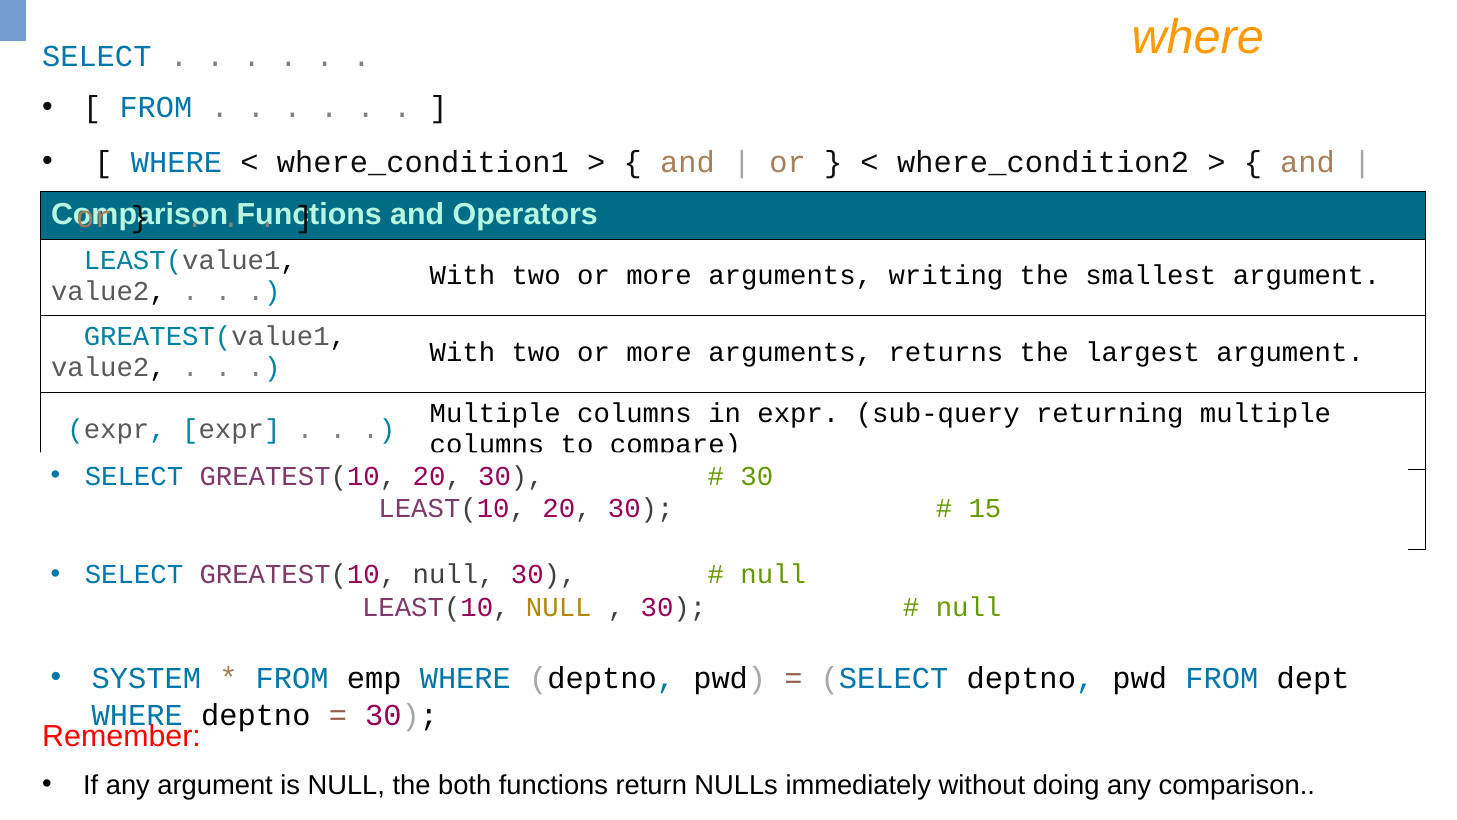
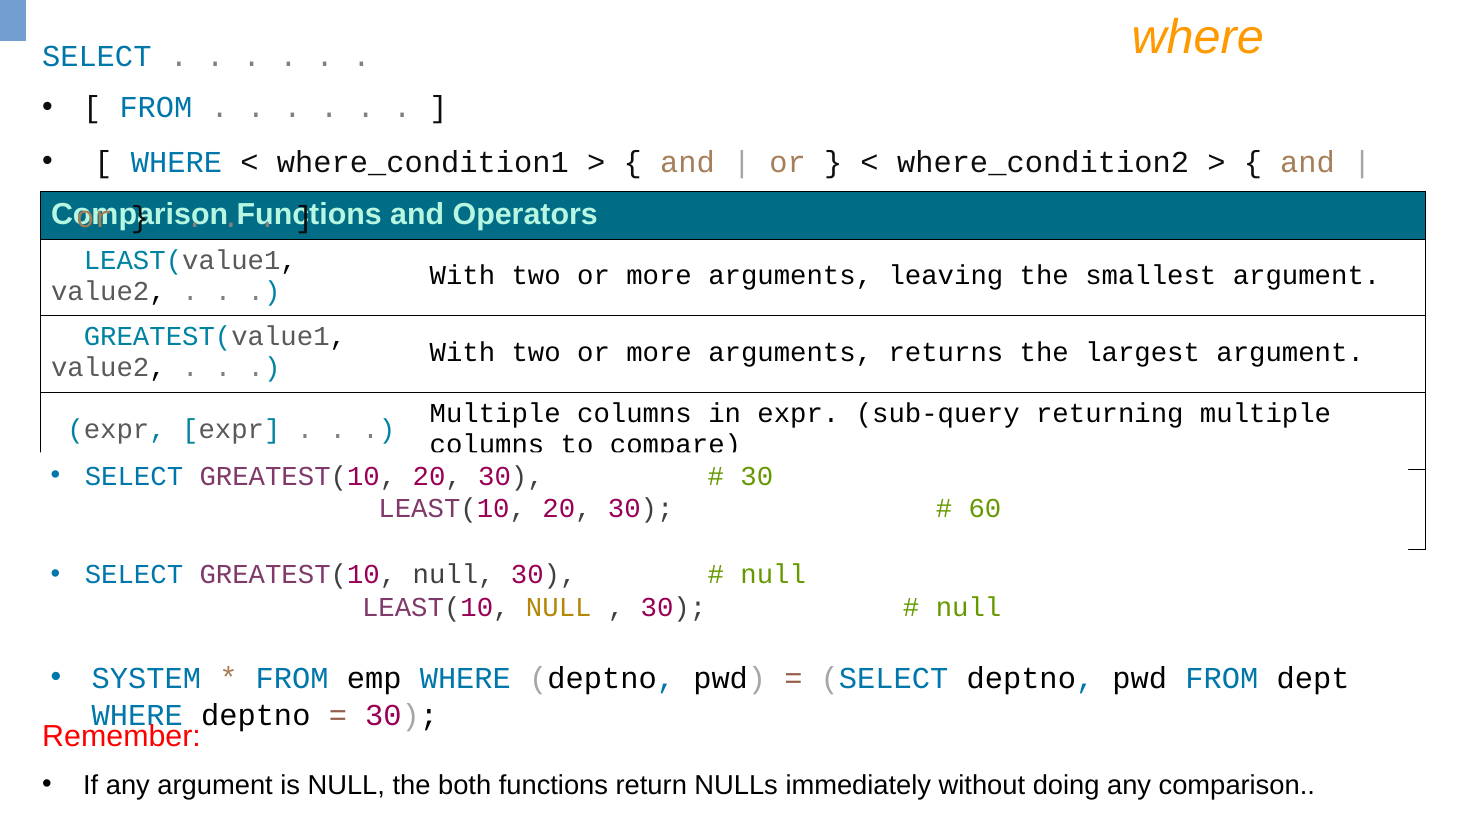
writing: writing -> leaving (946, 276)
15: 15 -> 60 (985, 509)
